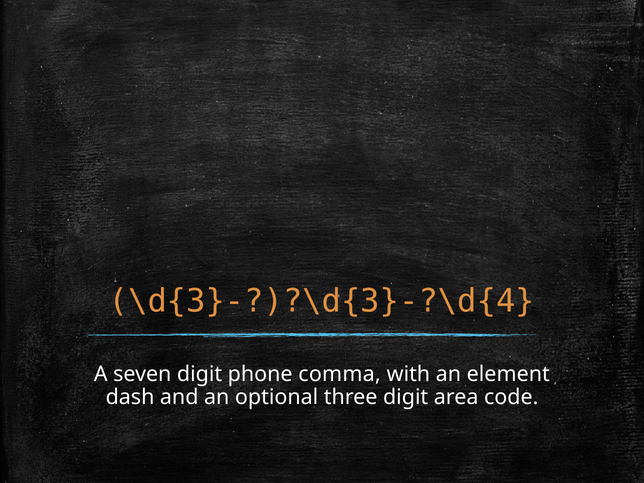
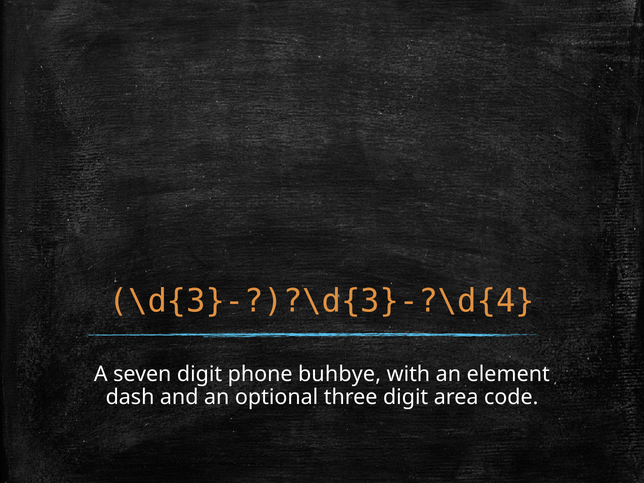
comma: comma -> buhbye (340, 374)
